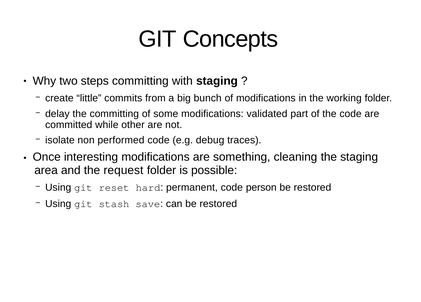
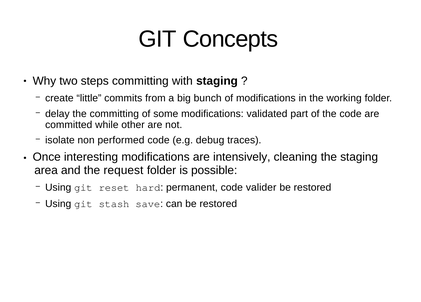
something: something -> intensively (242, 157)
person: person -> valider (261, 188)
